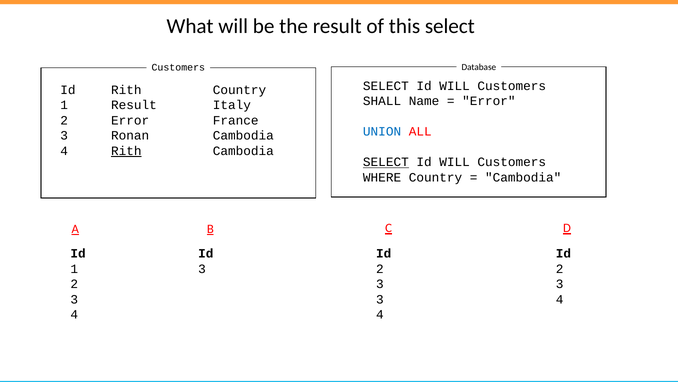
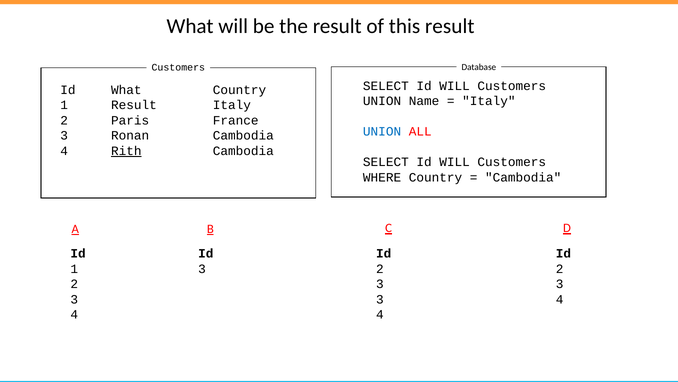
this select: select -> result (450, 26)
Id Rith: Rith -> What (126, 90)
SHALL: SHALL -> UNION (382, 101)
Error: Error -> Italy (489, 101)
2 Error: Error -> Paris (130, 120)
SELECT underline: present -> none (386, 162)
